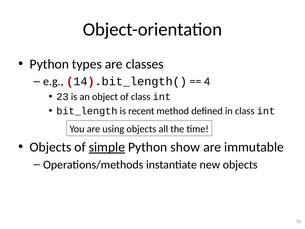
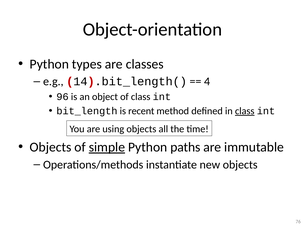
23: 23 -> 96 (63, 97)
class underline: none -> present (245, 111)
show: show -> paths (185, 147)
